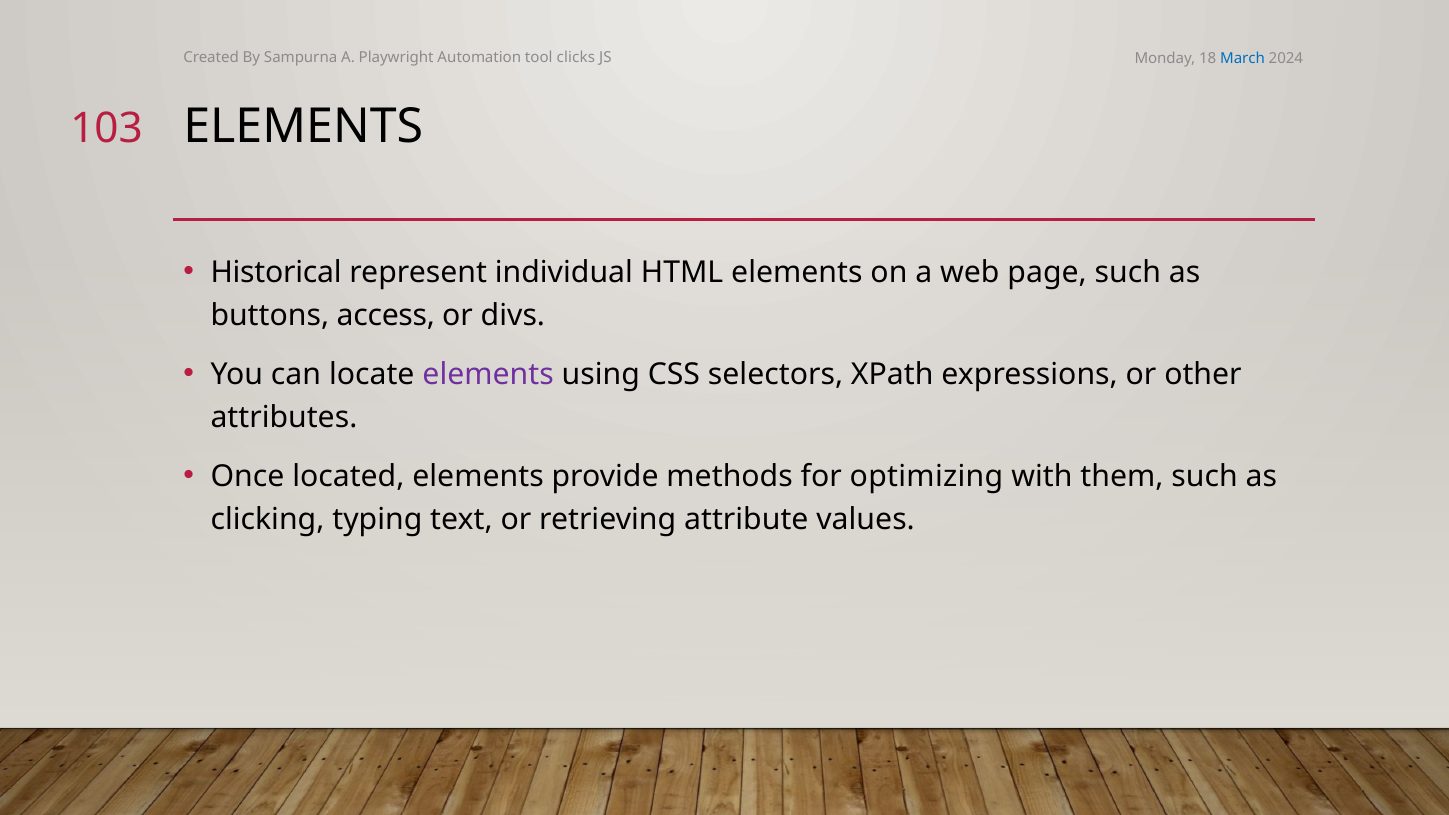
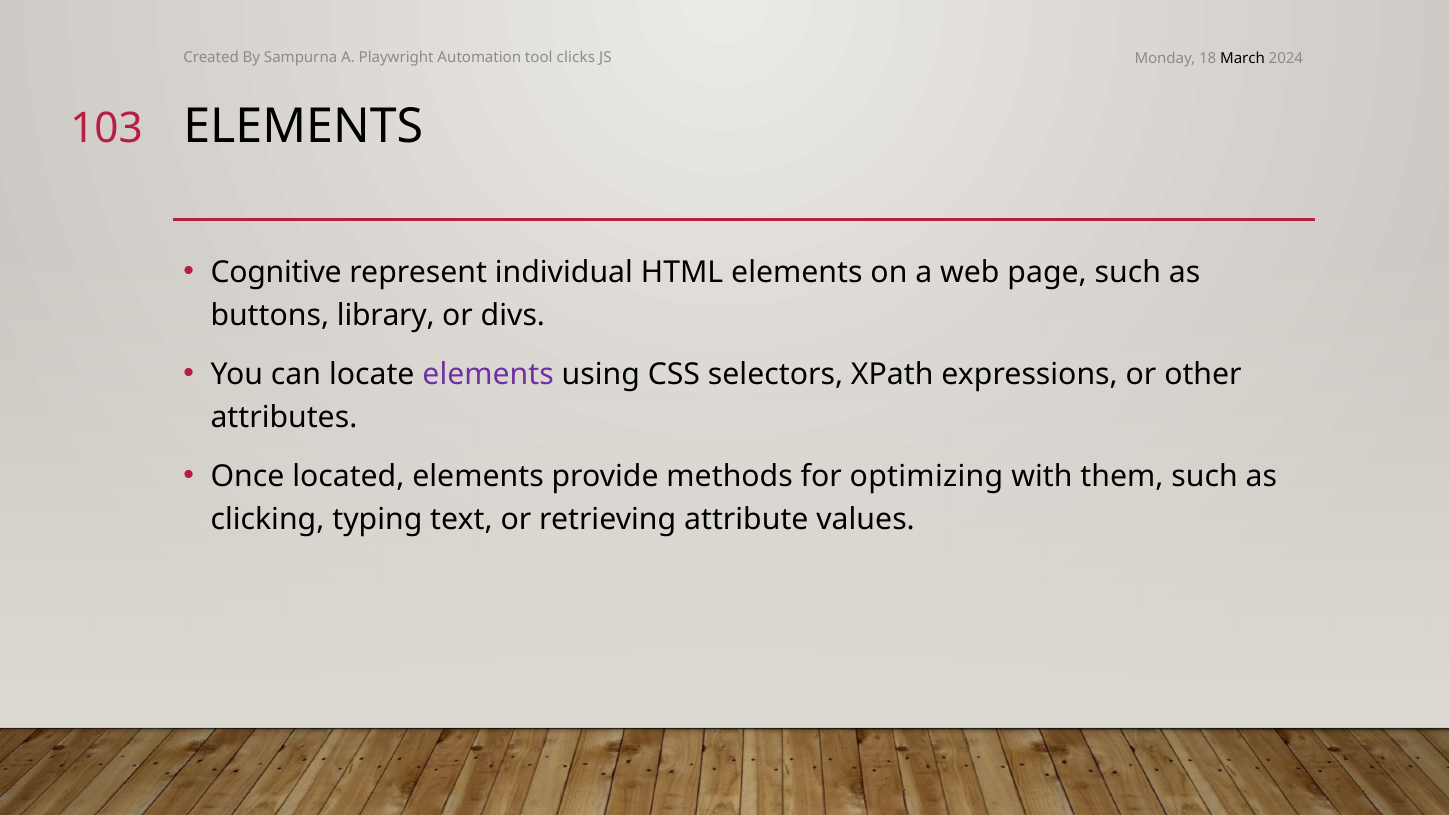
March colour: blue -> black (1243, 59)
Historical: Historical -> Cognitive (276, 272)
access: access -> library (386, 316)
